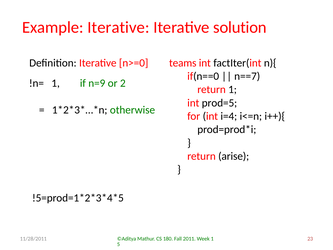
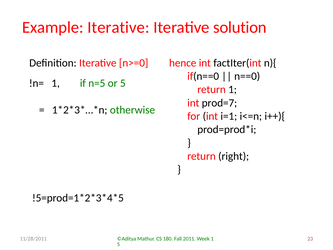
teams: teams -> hence (183, 63)
n==7: n==7 -> n==0 (247, 76)
n=9: n=9 -> n=5 (97, 83)
or 2: 2 -> 5 (123, 83)
prod=5: prod=5 -> prod=7 (219, 103)
i=4: i=4 -> i=1 (229, 116)
arise: arise -> right (234, 156)
